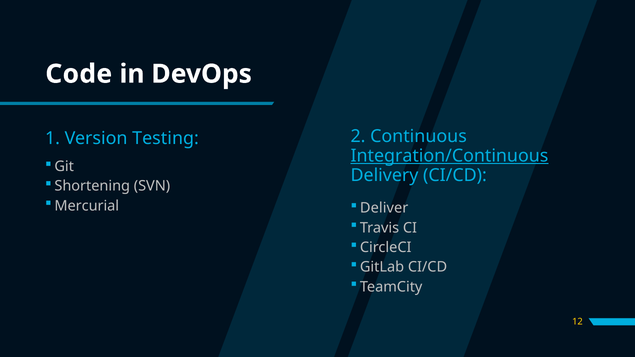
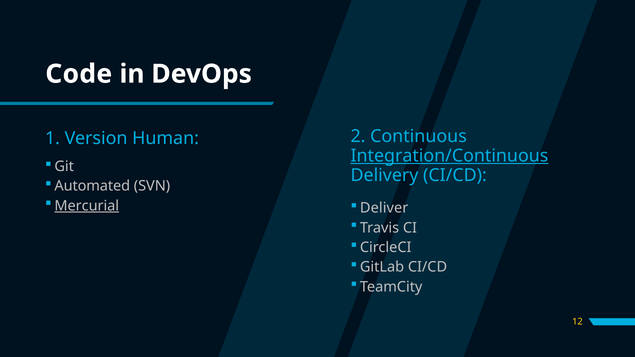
Testing: Testing -> Human (166, 139)
Shortening: Shortening -> Automated (92, 186)
Mercurial underline: none -> present (87, 206)
